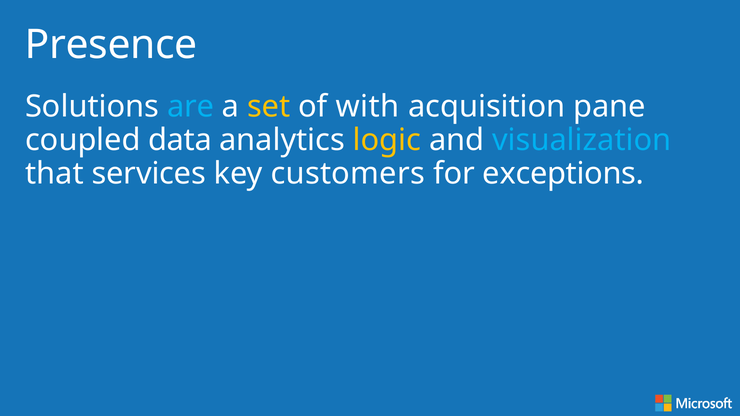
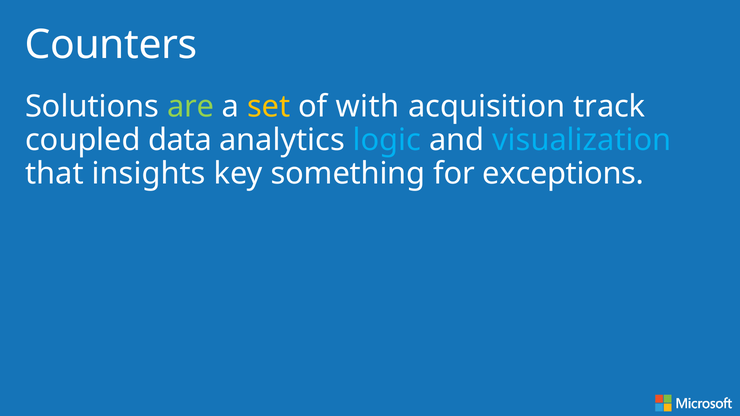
Presence: Presence -> Counters (111, 45)
are colour: light blue -> light green (191, 107)
pane: pane -> track (609, 107)
logic colour: yellow -> light blue (387, 140)
services: services -> insights (149, 173)
customers: customers -> something (348, 173)
